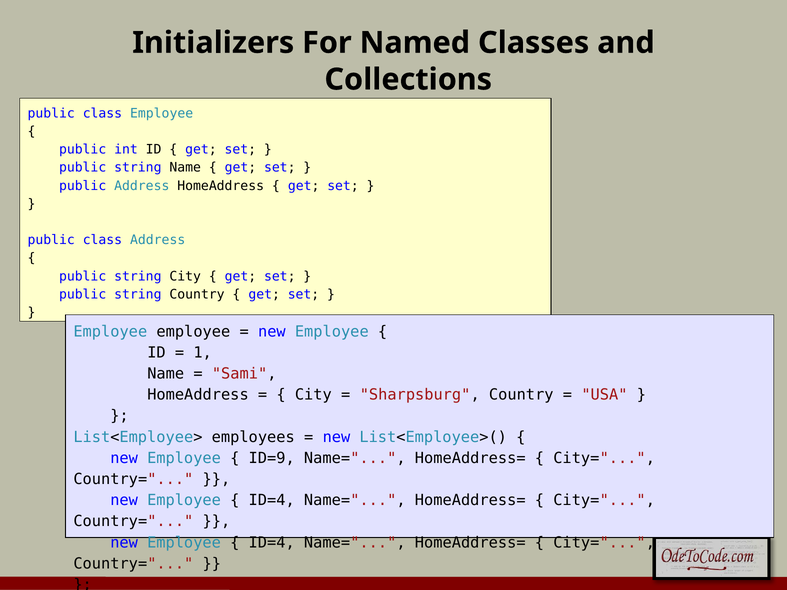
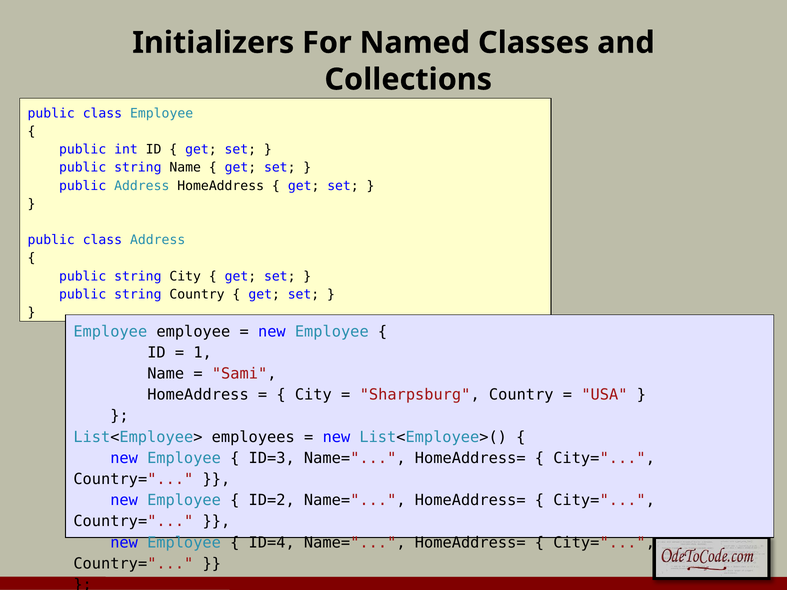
ID=9: ID=9 -> ID=3 (272, 458)
ID=4: ID=4 -> ID=2 (272, 501)
